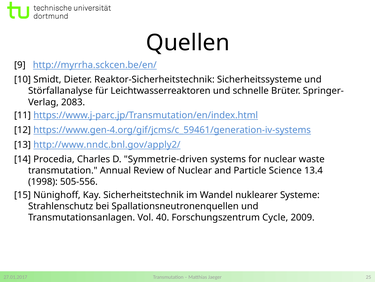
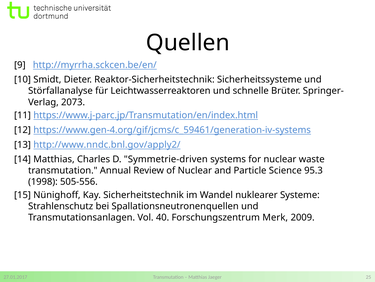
2083: 2083 -> 2073 (73, 102)
14 Procedia: Procedia -> Matthias (54, 159)
13.4: 13.4 -> 95.3 (313, 170)
Cycle: Cycle -> Merk (275, 217)
